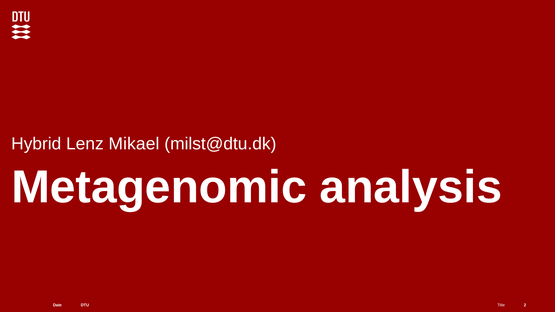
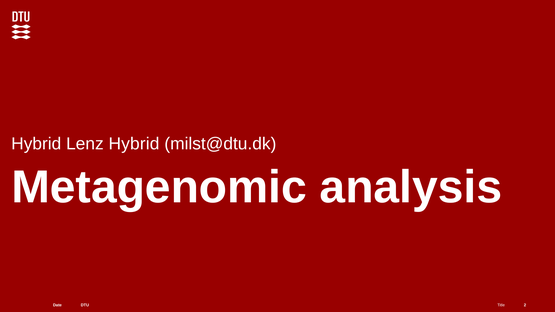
Lenz Mikael: Mikael -> Hybrid (134, 144)
